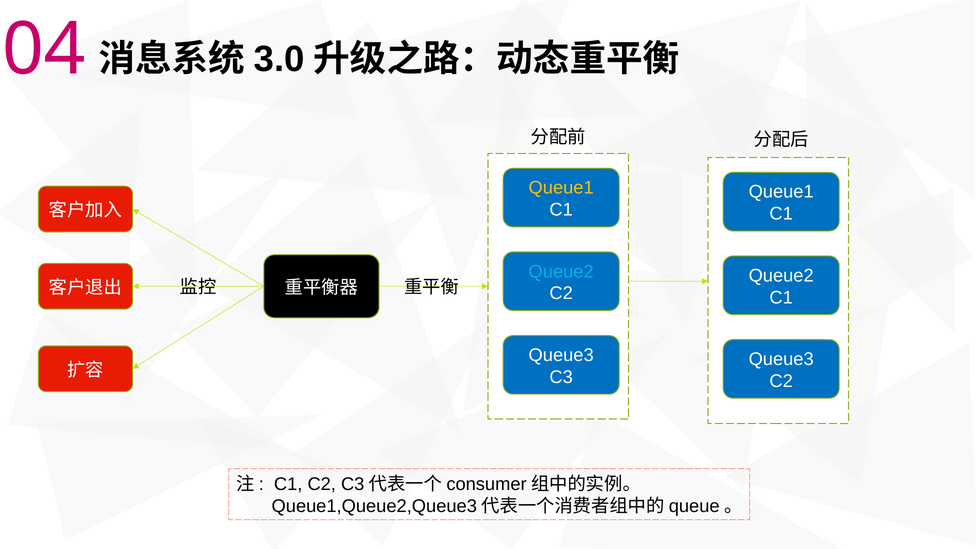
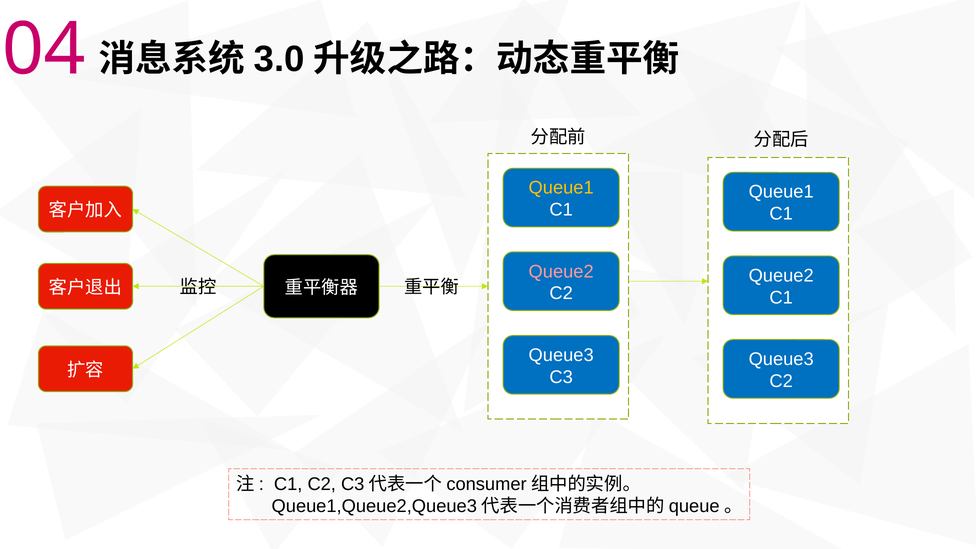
Queue2 colour: light blue -> pink (561, 271)
